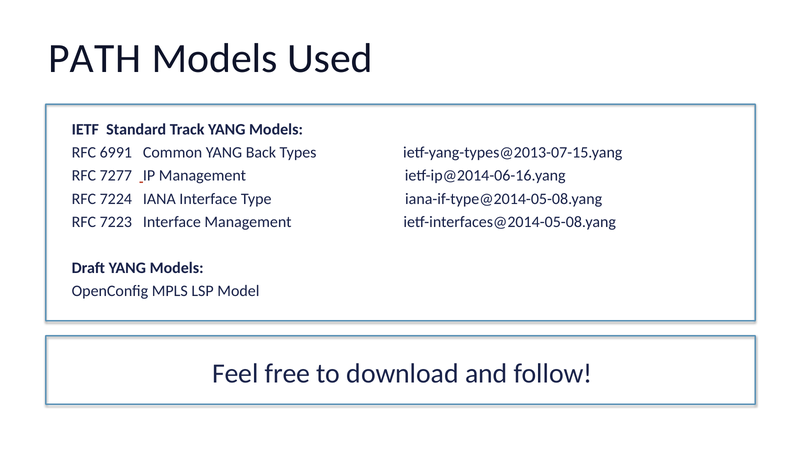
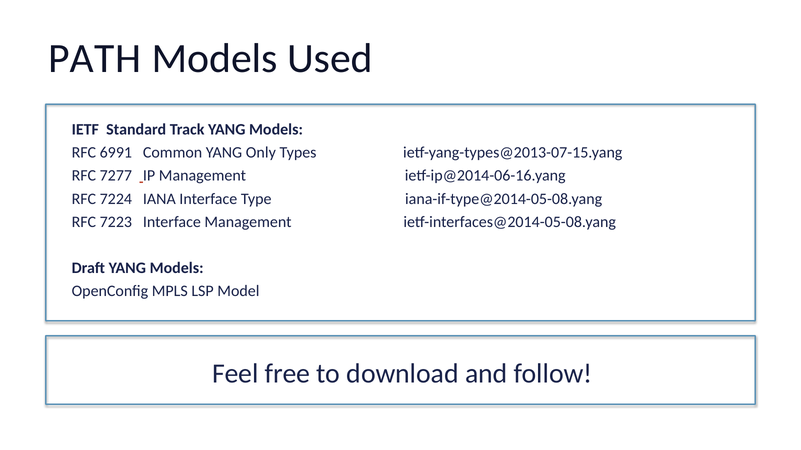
Back: Back -> Only (261, 153)
